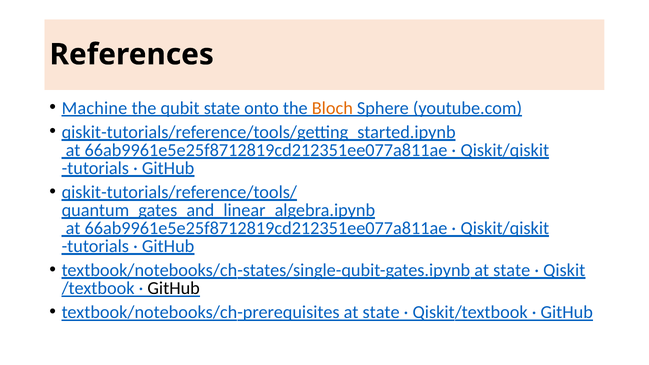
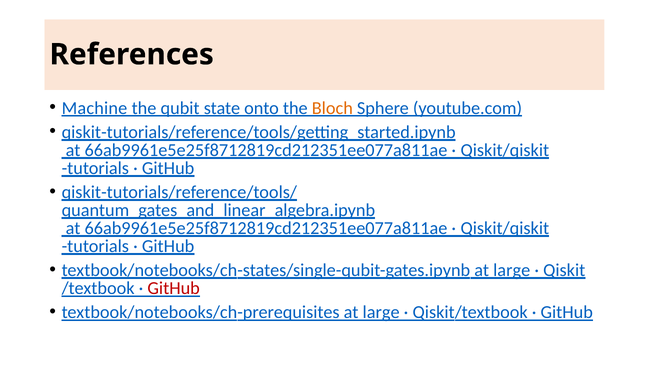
textbook/notebooks/ch-states/single-qubit-gates.ipynb at state: state -> large (512, 270)
GitHub colour: black -> red (174, 288)
textbook/notebooks/ch-prerequisites at state: state -> large (381, 312)
